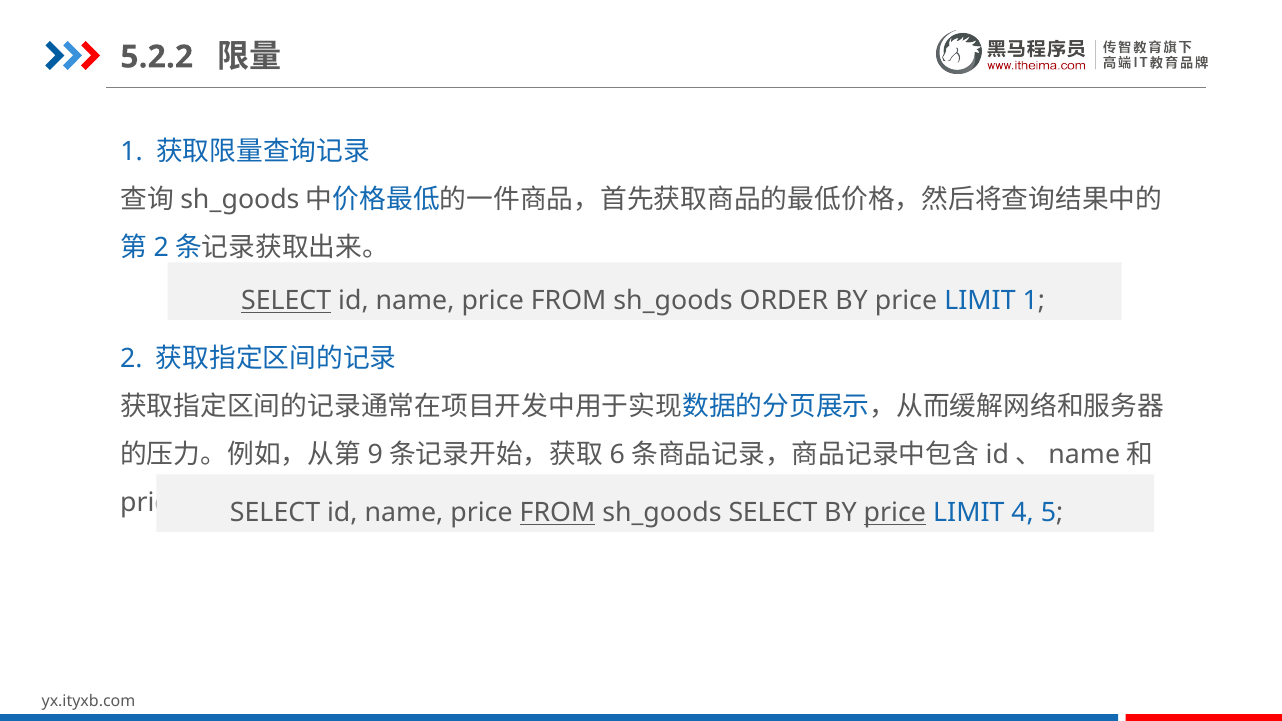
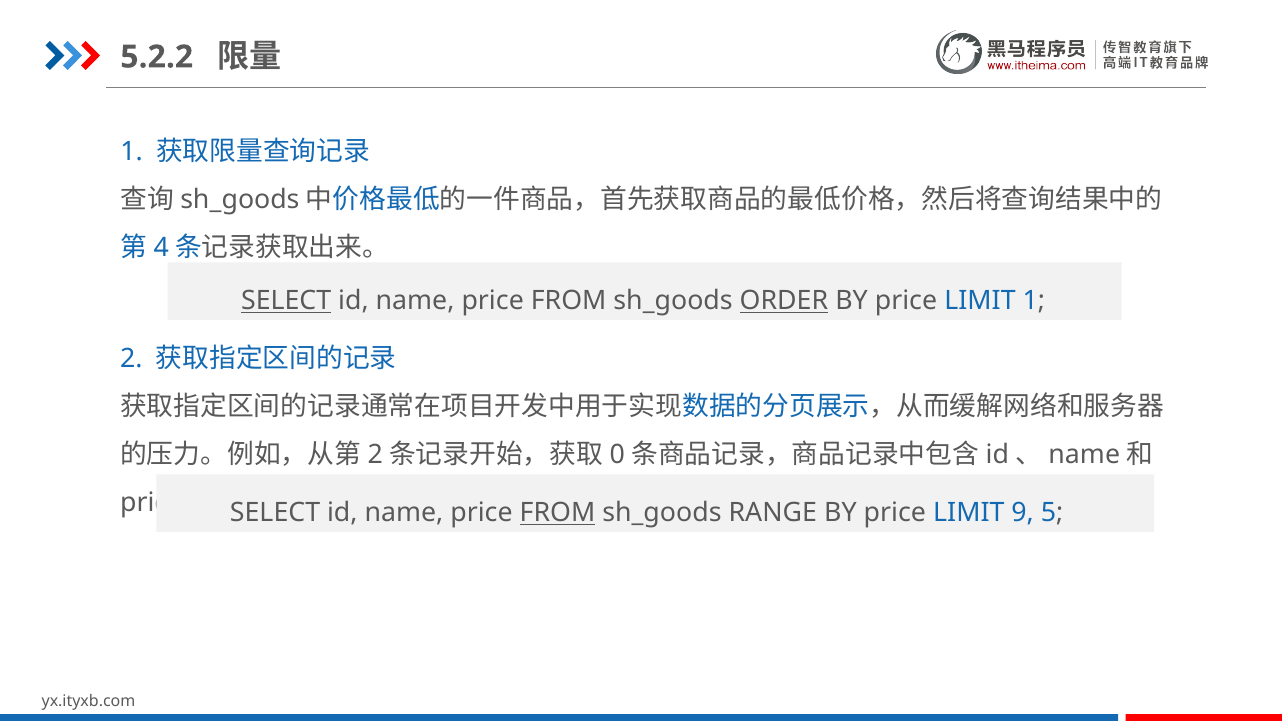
2: 2 -> 4 (161, 248)
ORDER underline: none -> present (784, 301)
9: 9 -> 2 (375, 455)
6: 6 -> 0 (617, 455)
sh_goods SELECT: SELECT -> RANGE (773, 513)
price underline: present -> none (895, 513)
4: 4 -> 9 (1023, 513)
